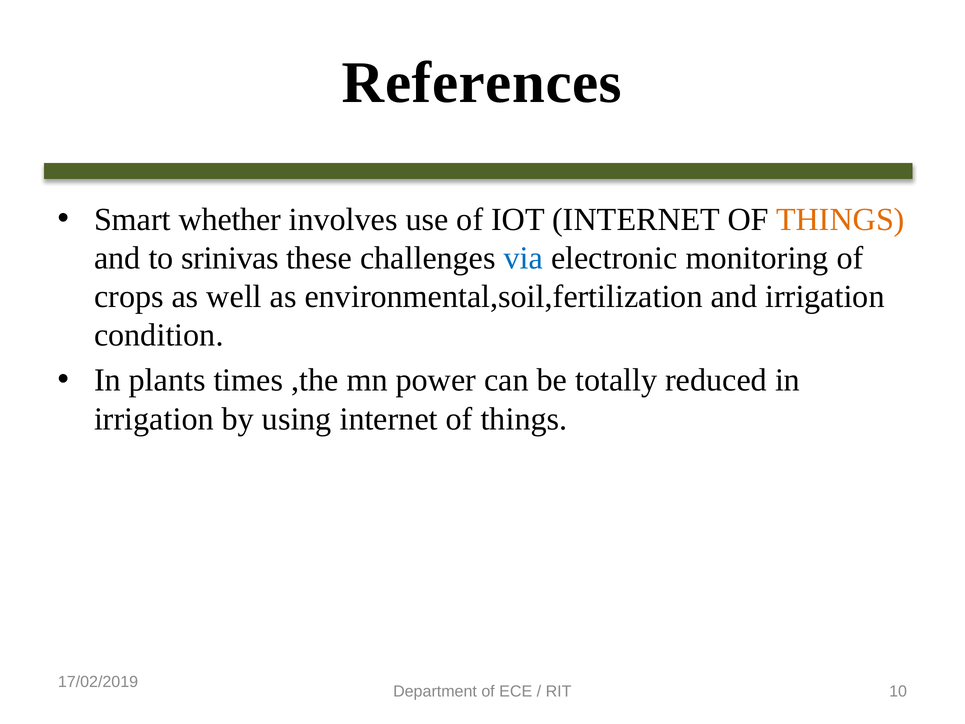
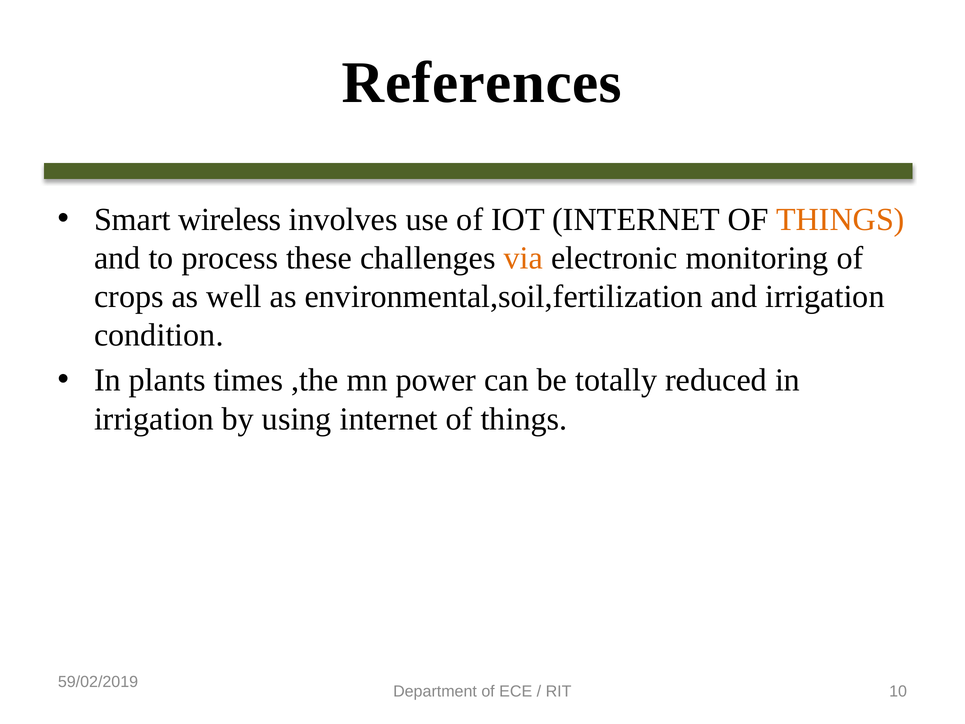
whether: whether -> wireless (230, 219)
srinivas: srinivas -> process (230, 258)
via colour: blue -> orange (523, 258)
17/02/2019: 17/02/2019 -> 59/02/2019 (98, 682)
